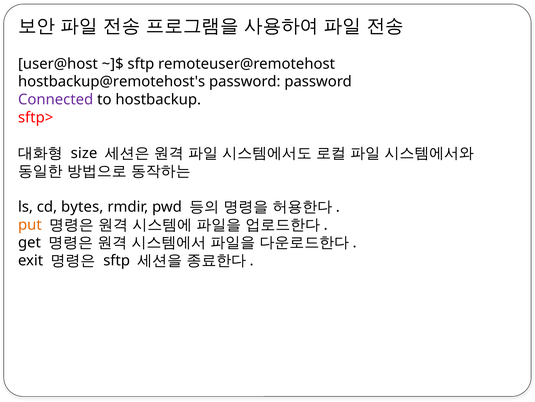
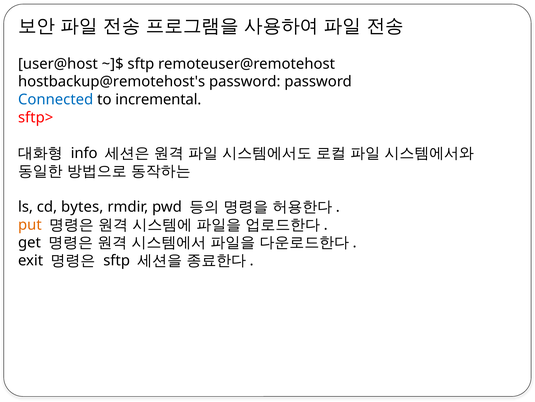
Connected colour: purple -> blue (56, 99)
hostbackup: hostbackup -> incremental (158, 99)
size: size -> info (84, 153)
